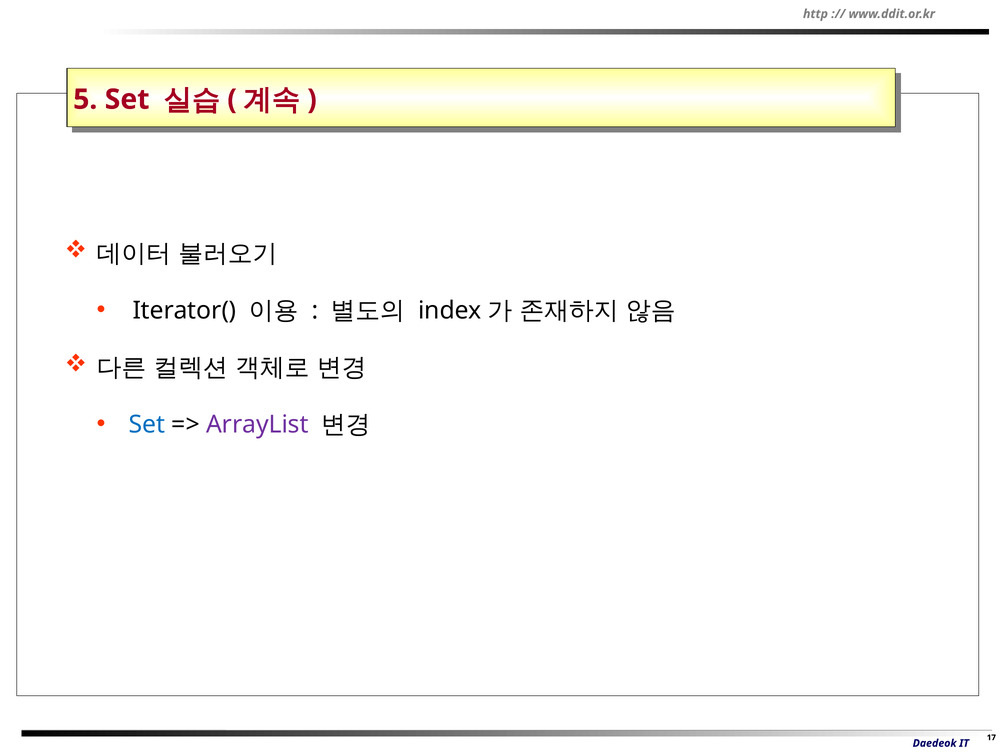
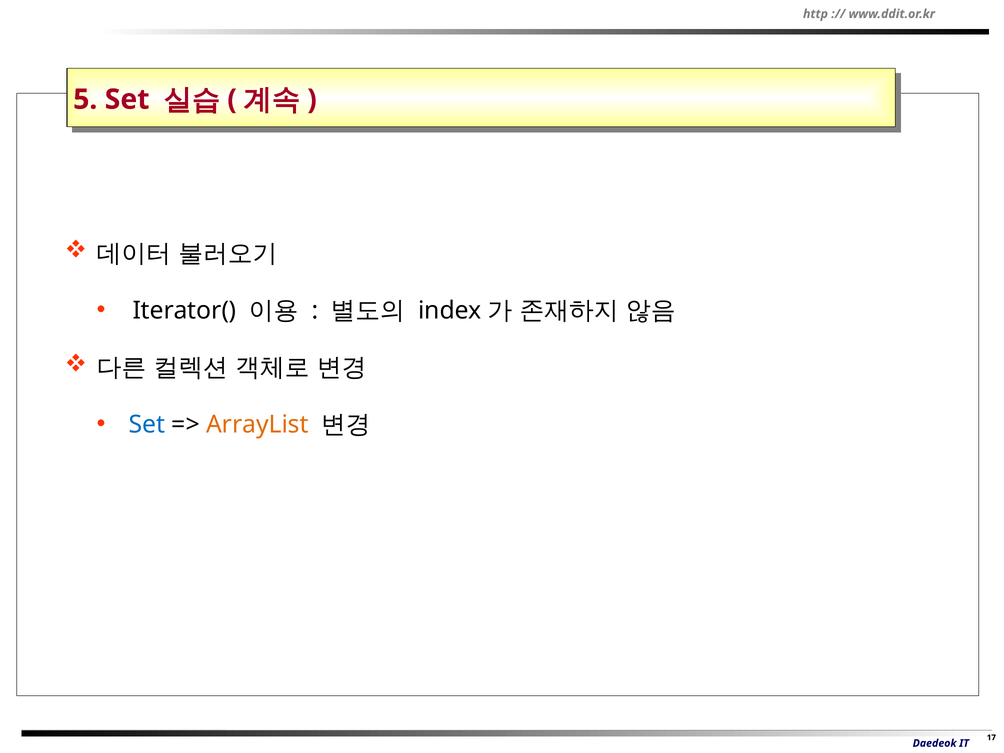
ArrayList colour: purple -> orange (257, 425)
